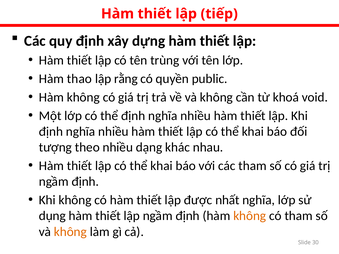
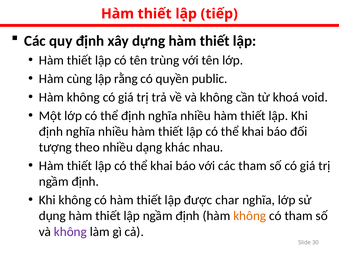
thao: thao -> cùng (80, 79)
nhất: nhất -> char (227, 200)
không colour: orange -> purple (70, 232)
